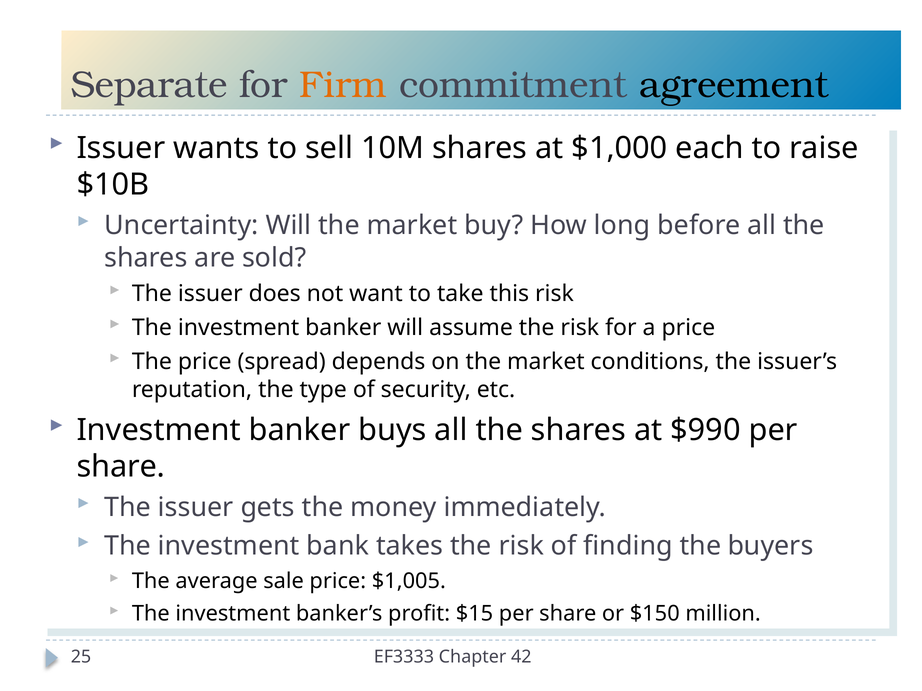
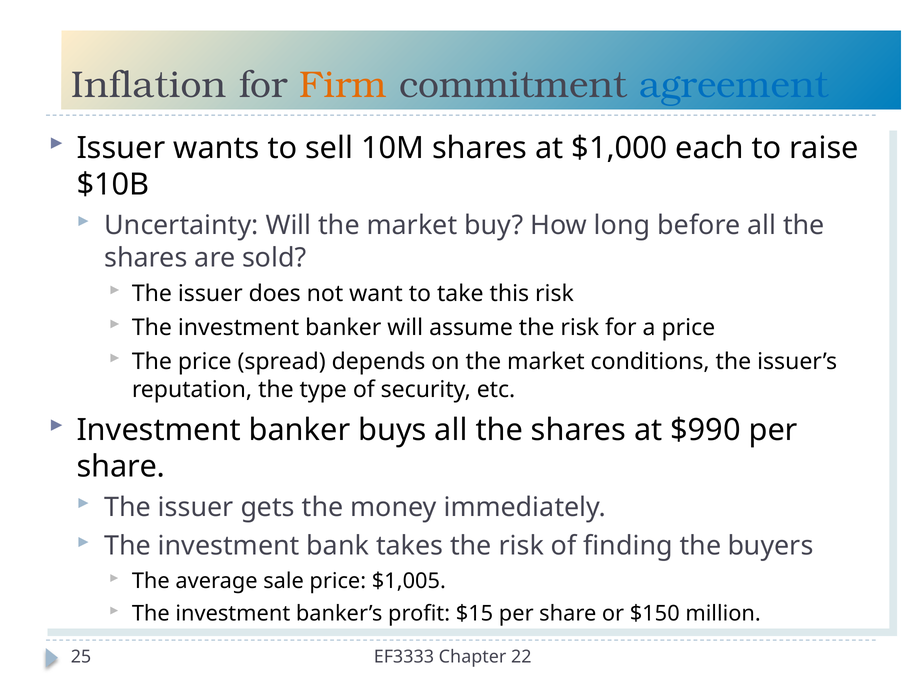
Separate: Separate -> Inflation (149, 85)
agreement colour: black -> blue (734, 85)
42: 42 -> 22 (521, 657)
